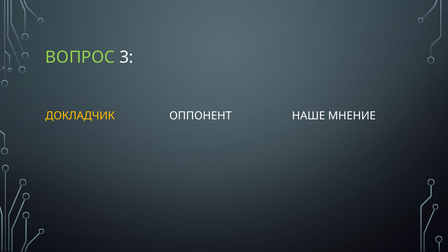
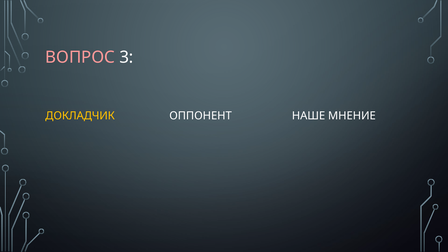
ВОПРОС colour: light green -> pink (80, 57)
